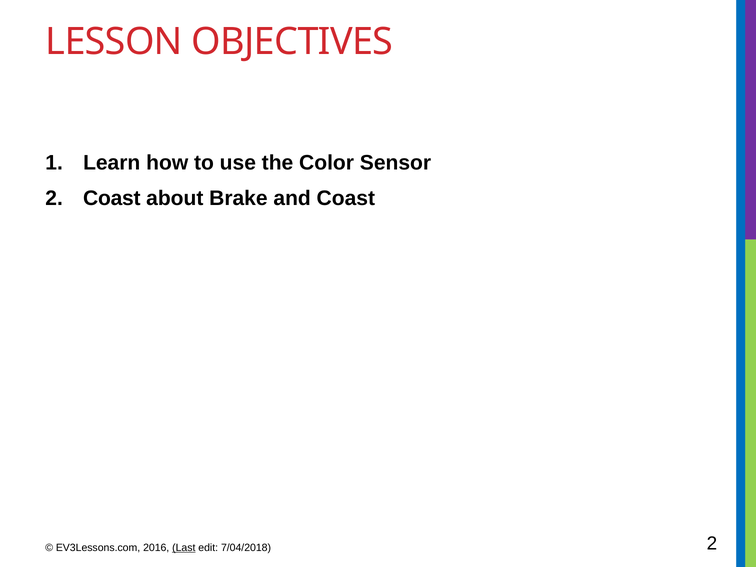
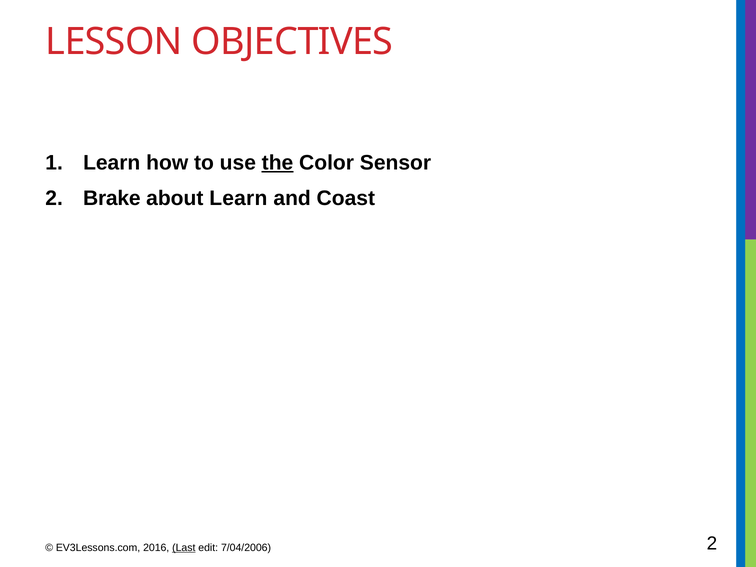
the underline: none -> present (278, 163)
2 Coast: Coast -> Brake (112, 198)
about Brake: Brake -> Learn (238, 198)
7/04/2018: 7/04/2018 -> 7/04/2006 (246, 548)
